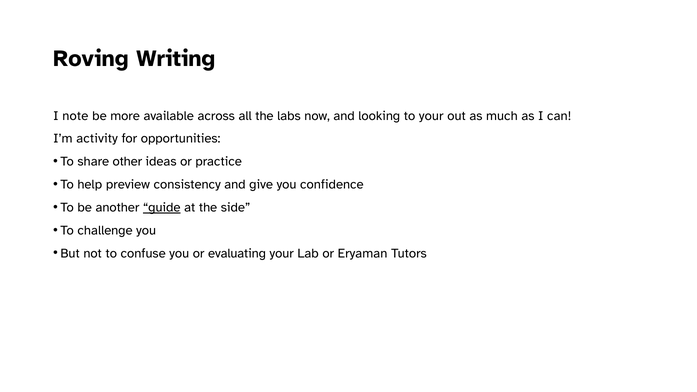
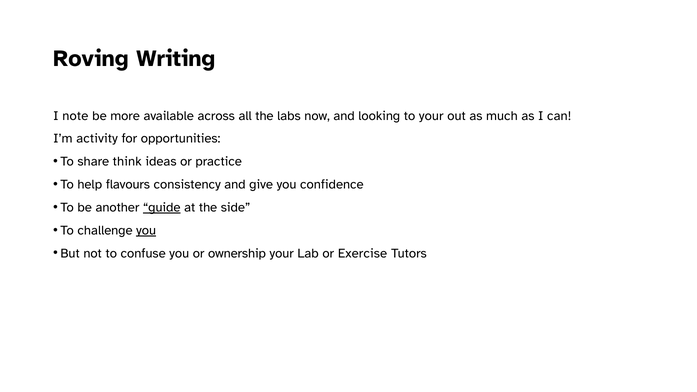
other: other -> think (127, 162)
preview: preview -> flavours (128, 185)
you underline: none -> present (146, 230)
evaluating: evaluating -> ownership (237, 253)
Eryaman: Eryaman -> Exercise (363, 253)
